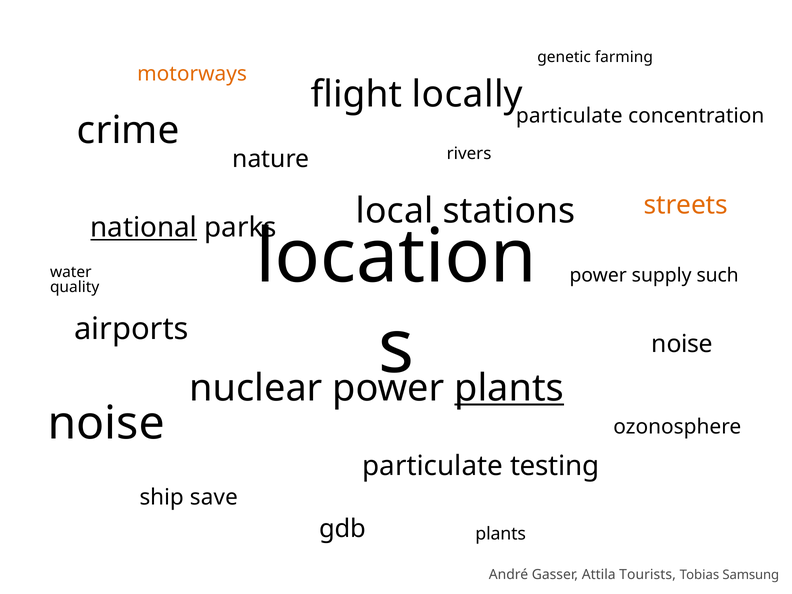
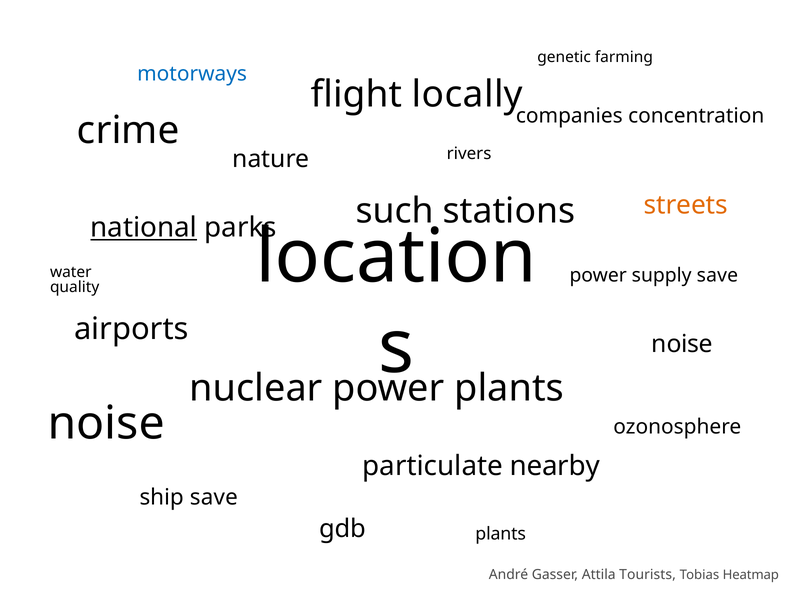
motorways colour: orange -> blue (192, 74)
particulate: particulate -> companies (569, 116)
local: local -> such (395, 211)
supply such: such -> save (717, 275)
plants underline: present -> none (509, 388)
testing: testing -> nearby (555, 466)
Samsung: Samsung -> Heatmap (751, 575)
